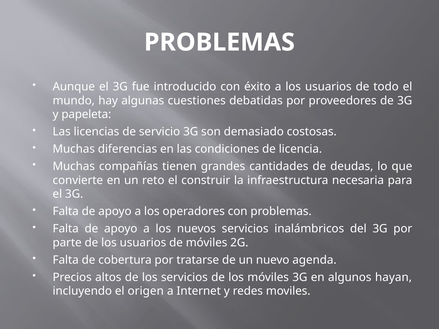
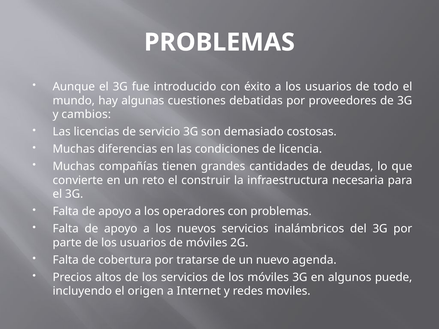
papeleta: papeleta -> cambios (86, 115)
hayan: hayan -> puede (394, 277)
